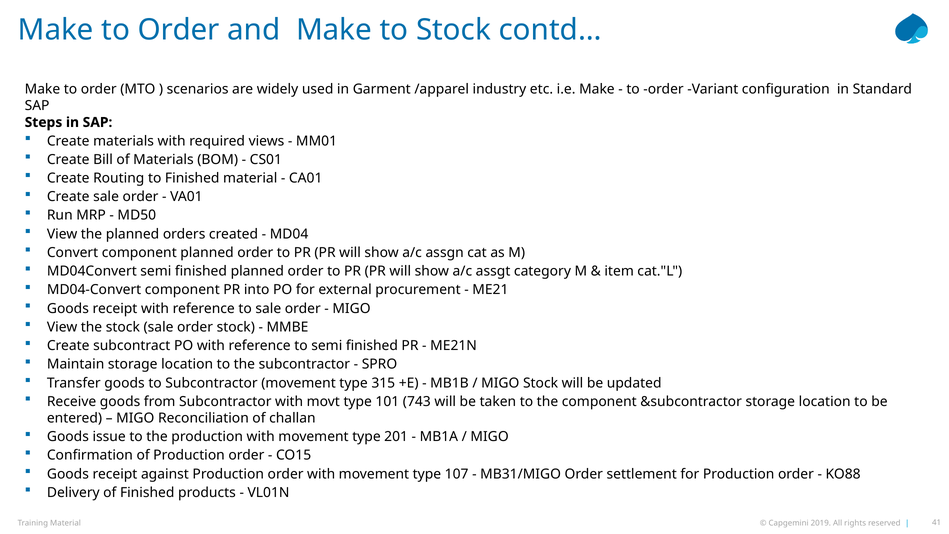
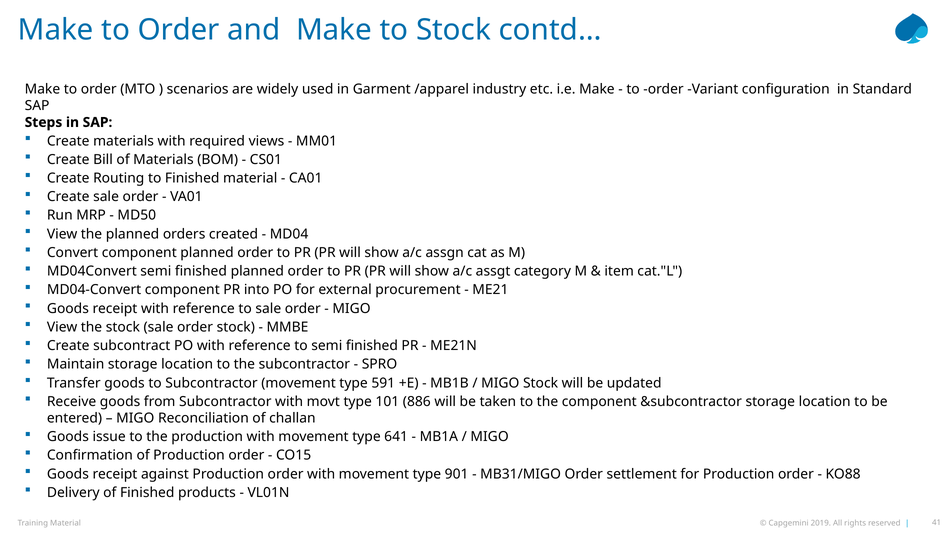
315: 315 -> 591 (383, 383)
743: 743 -> 886 (417, 401)
201: 201 -> 641 (396, 437)
107: 107 -> 901 (457, 474)
